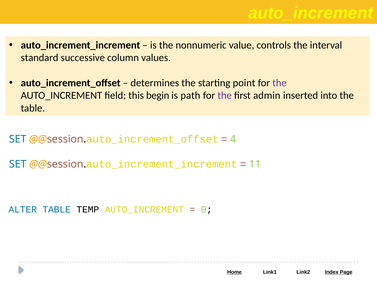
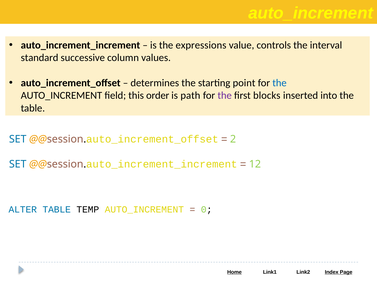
nonnumeric: nonnumeric -> expressions (201, 45)
the colour: purple -> blue (280, 83)
begin: begin -> order (158, 95)
admin: admin -> blocks (267, 95)
4: 4 -> 2 (233, 139)
11: 11 -> 12 (255, 164)
